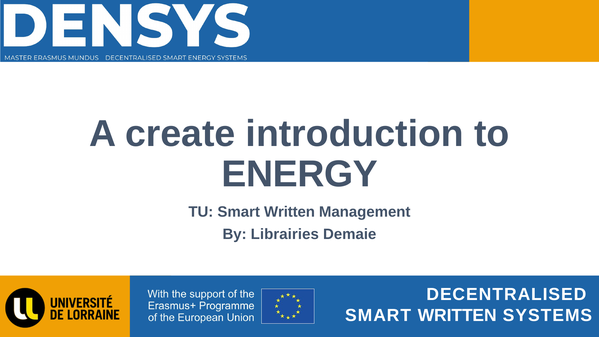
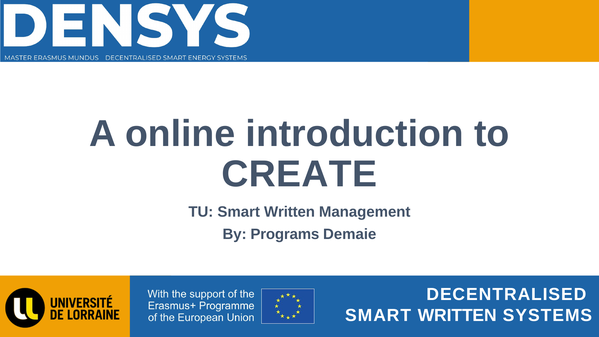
create: create -> online (180, 134)
ENERGY: ENERGY -> CREATE (299, 174)
Librairies: Librairies -> Programs (285, 234)
